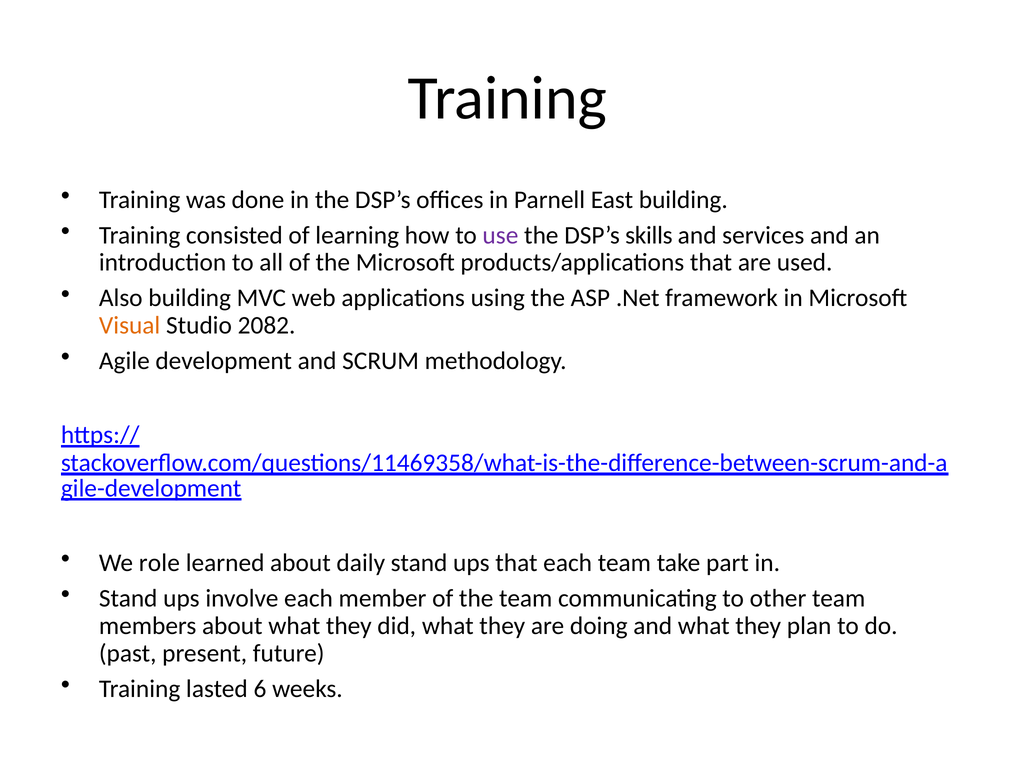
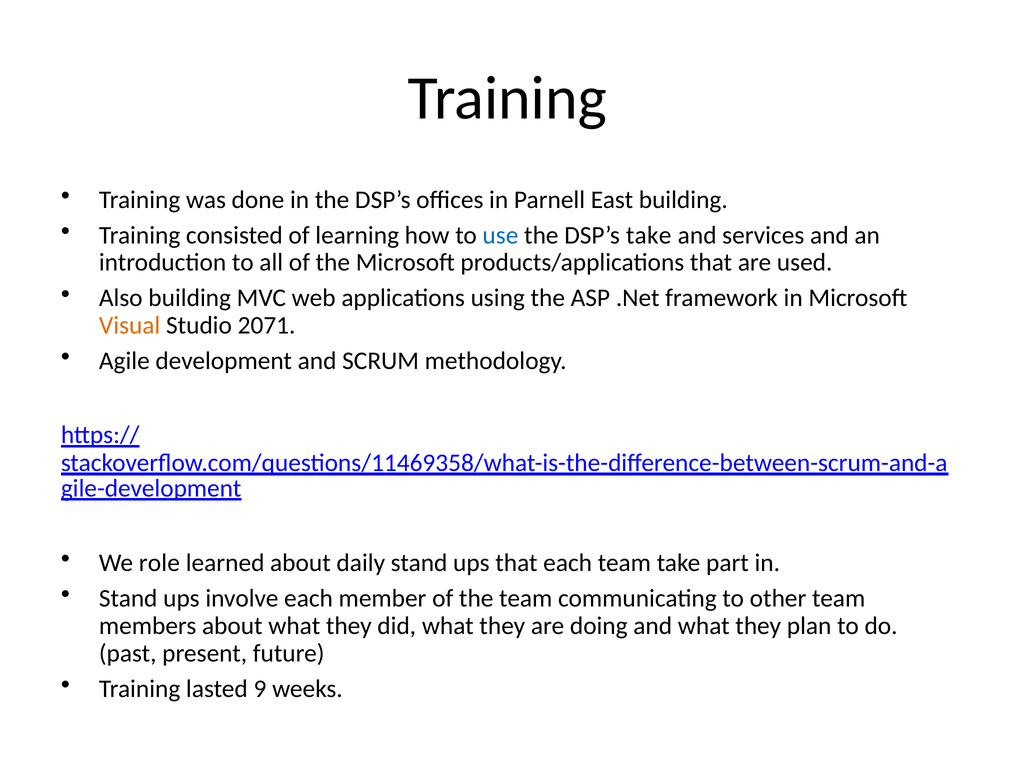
use colour: purple -> blue (500, 235)
DSP’s skills: skills -> take (649, 235)
2082: 2082 -> 2071 (267, 326)
6: 6 -> 9 (260, 689)
